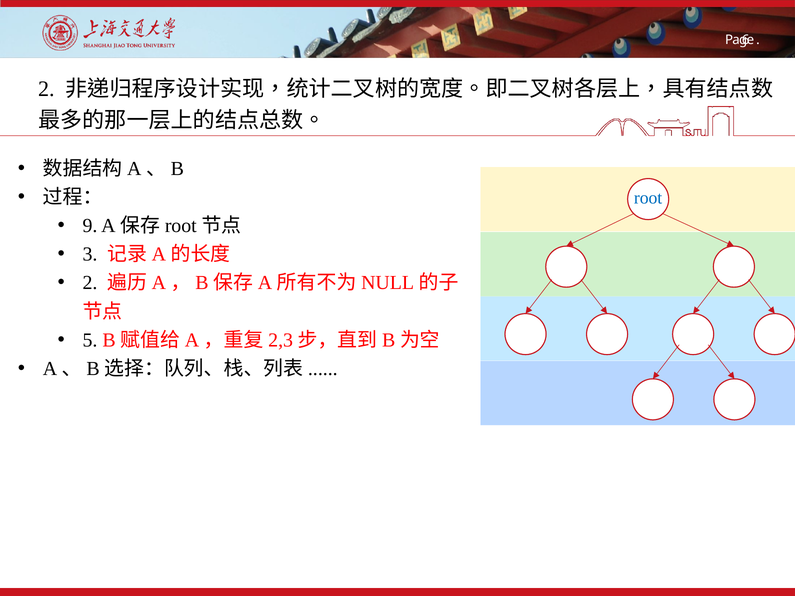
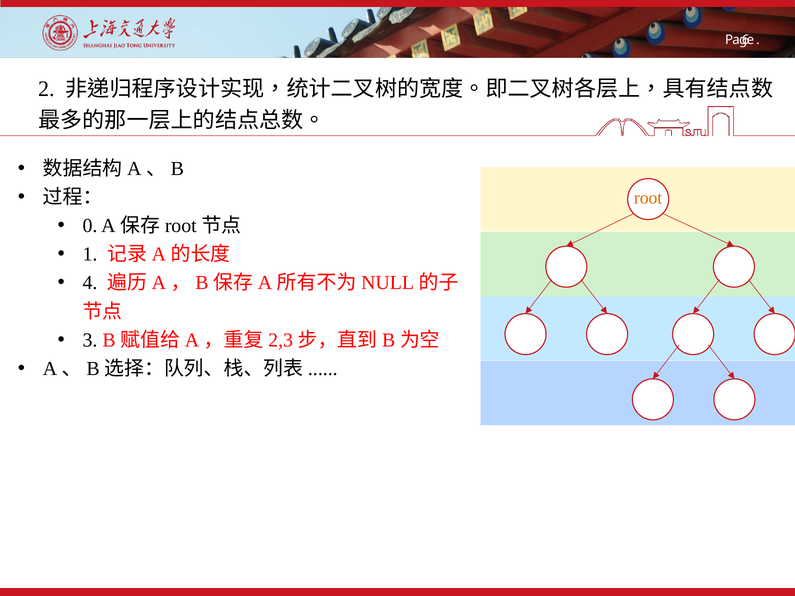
root colour: blue -> orange (648, 198)
9: 9 -> 0 (90, 226)
3: 3 -> 1 (90, 254)
2: 2 -> 4 (90, 283)
5: 5 -> 3 (90, 340)
